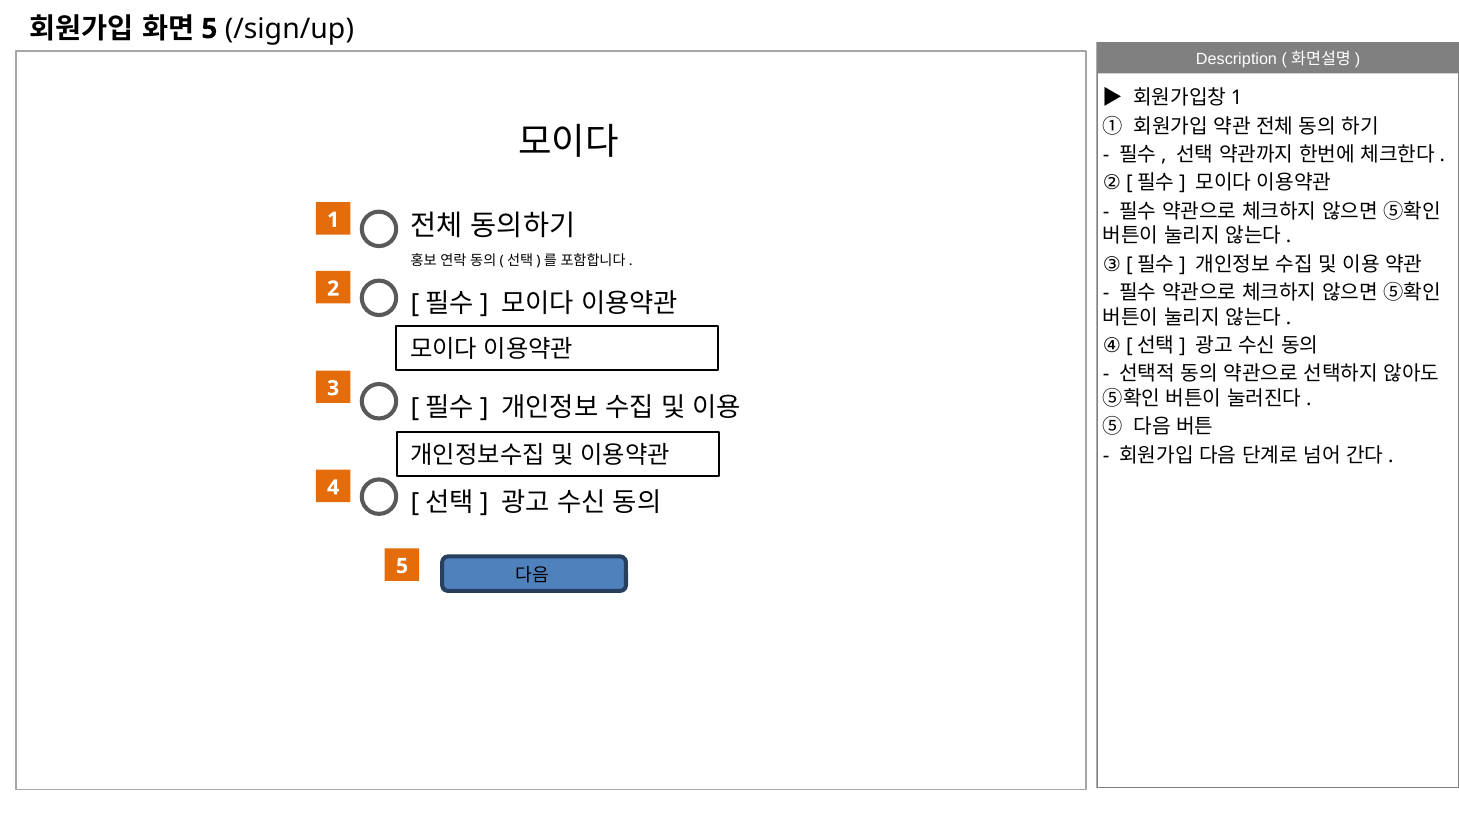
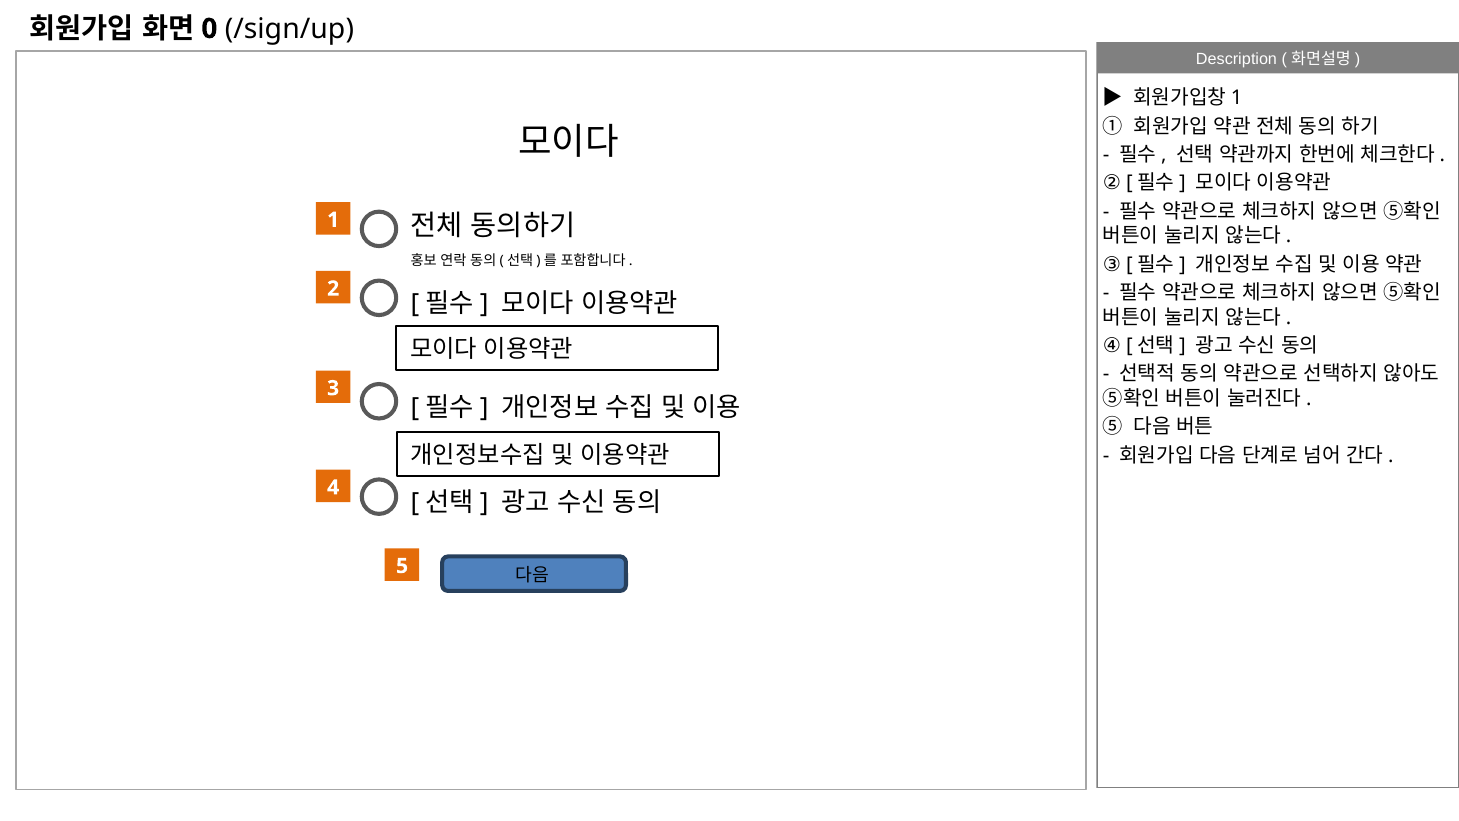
5: 5 -> 0 (209, 29)
